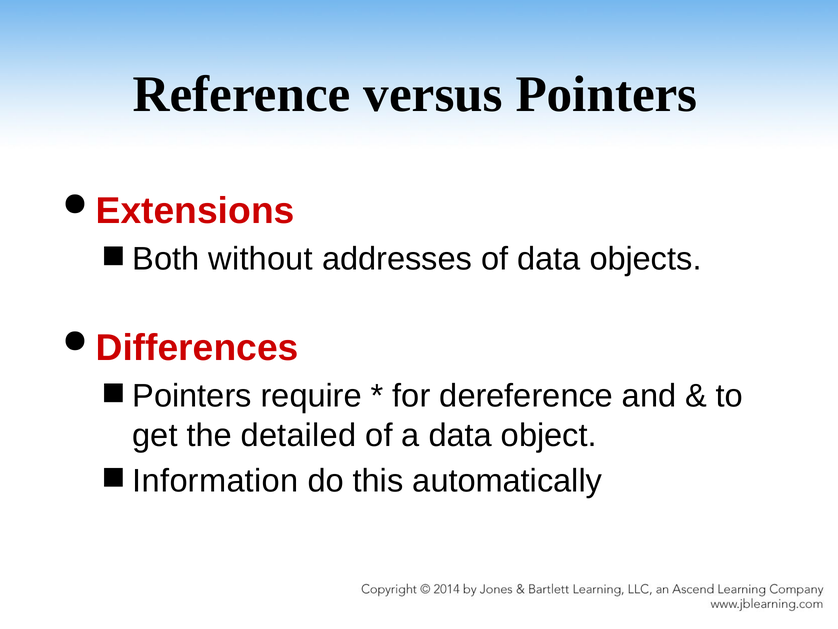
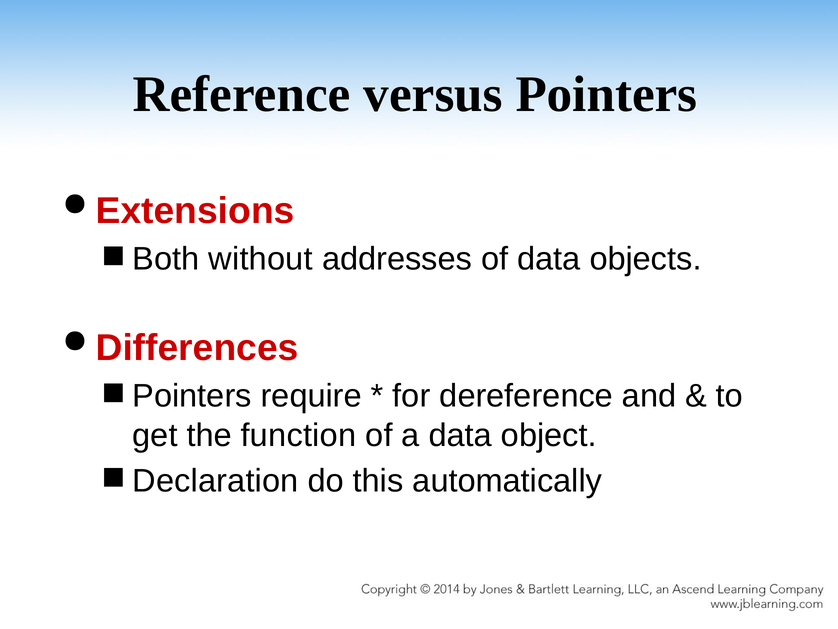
detailed: detailed -> function (298, 435)
Information: Information -> Declaration (215, 481)
